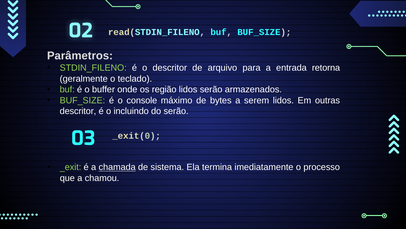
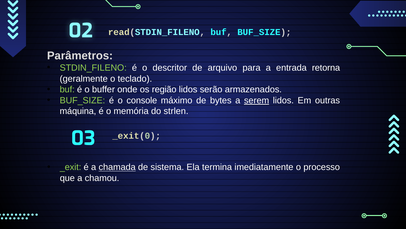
serem underline: none -> present (257, 100)
descritor: descritor -> máquina (78, 111)
incluindo: incluindo -> memória (131, 111)
do serão: serão -> strlen (176, 111)
